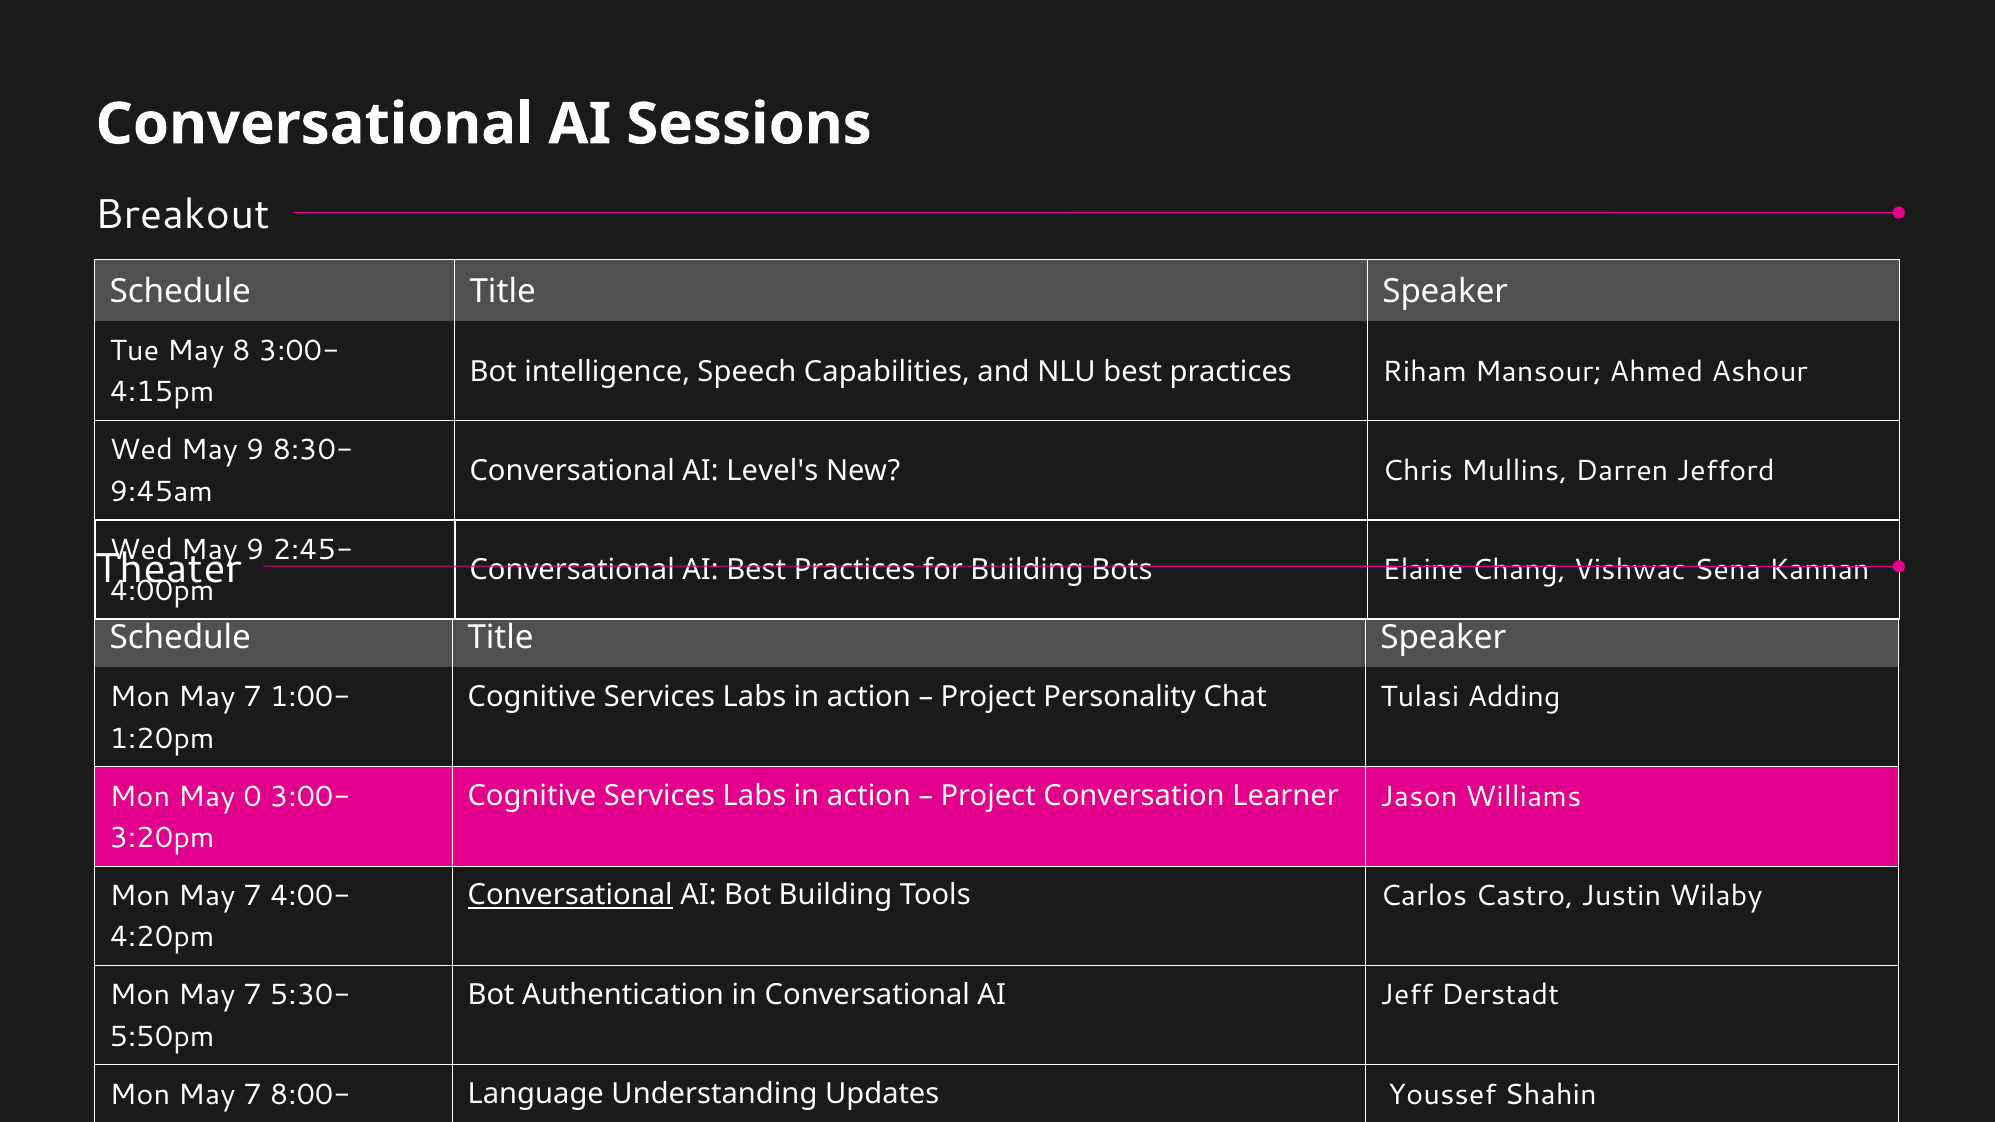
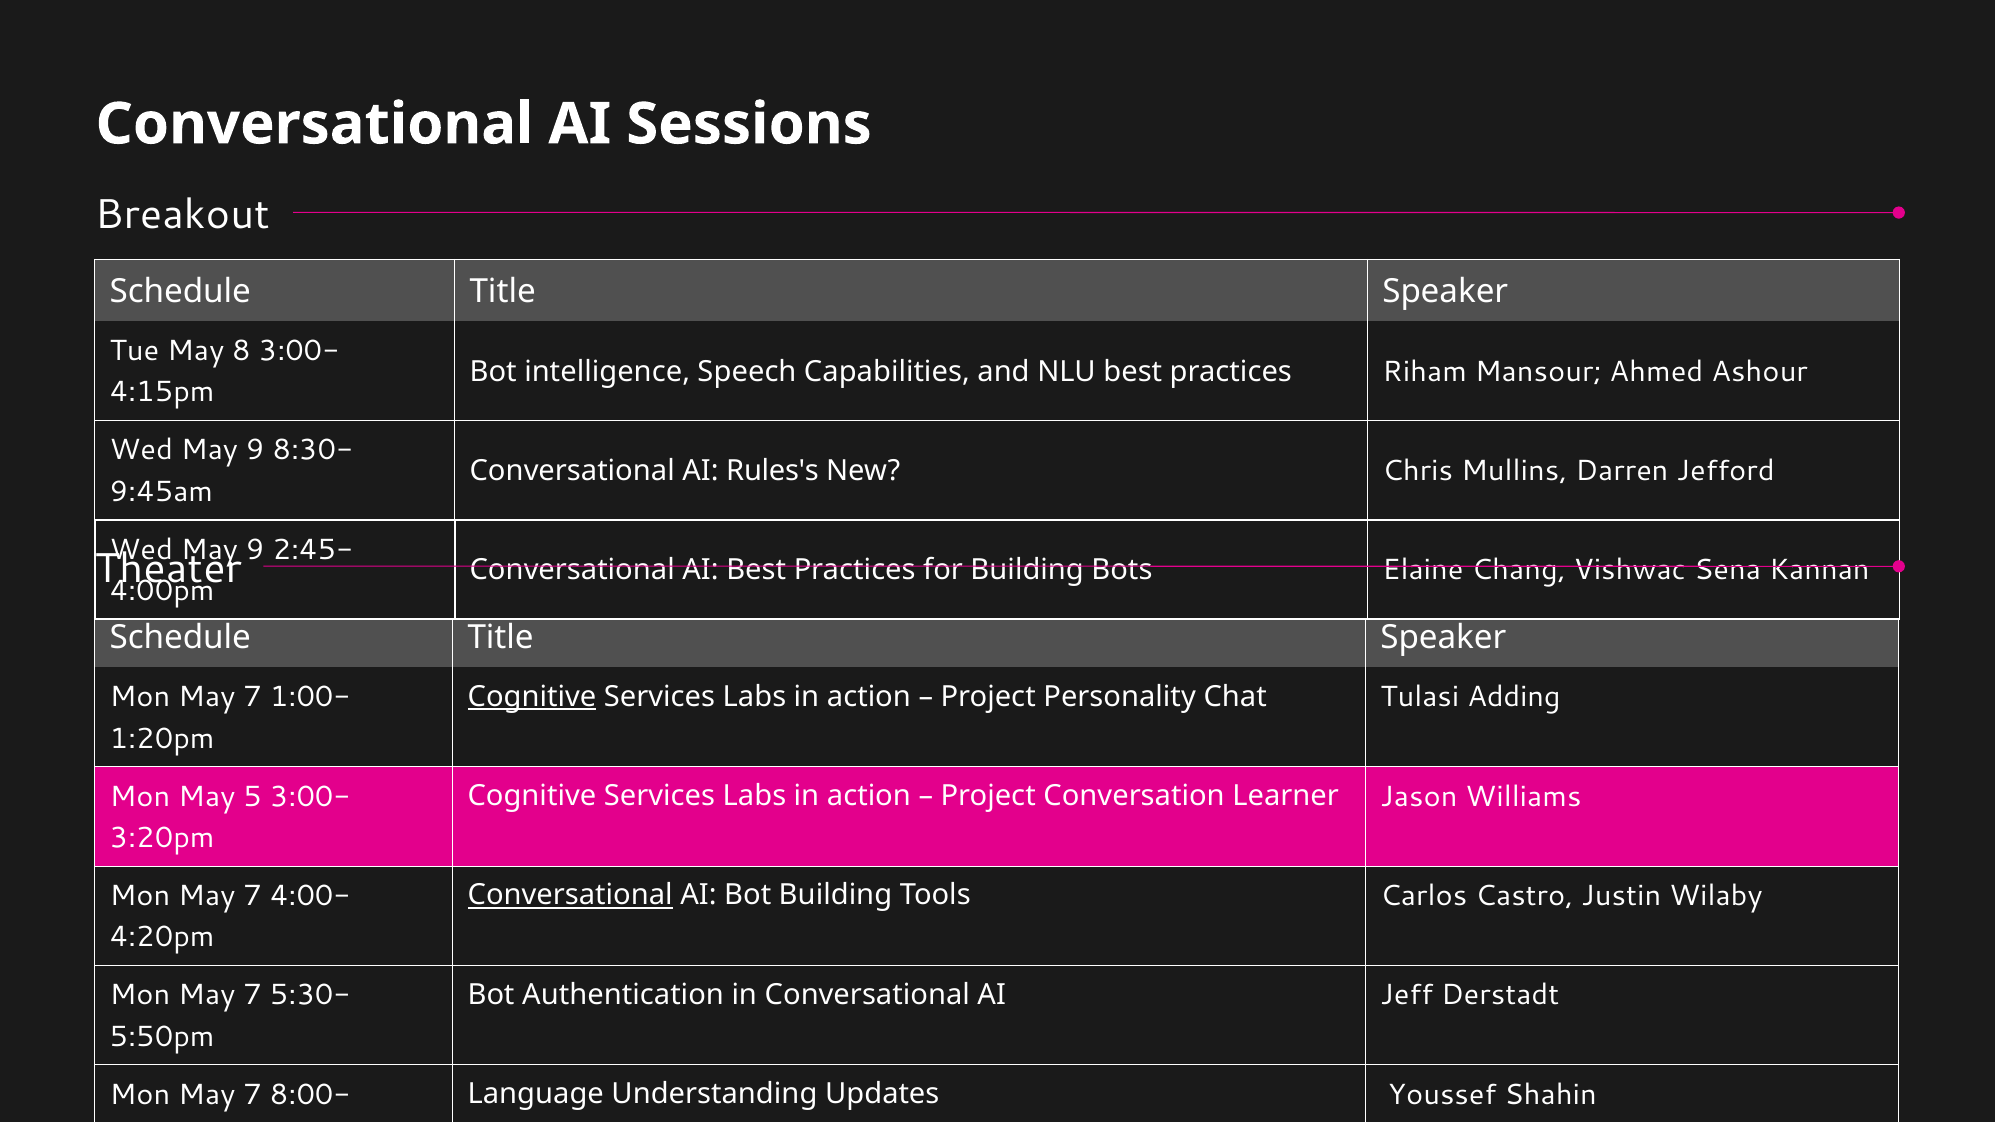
Level's: Level's -> Rules's (773, 471)
Cognitive underline: none -> present (532, 697)
0: 0 -> 5 (253, 797)
